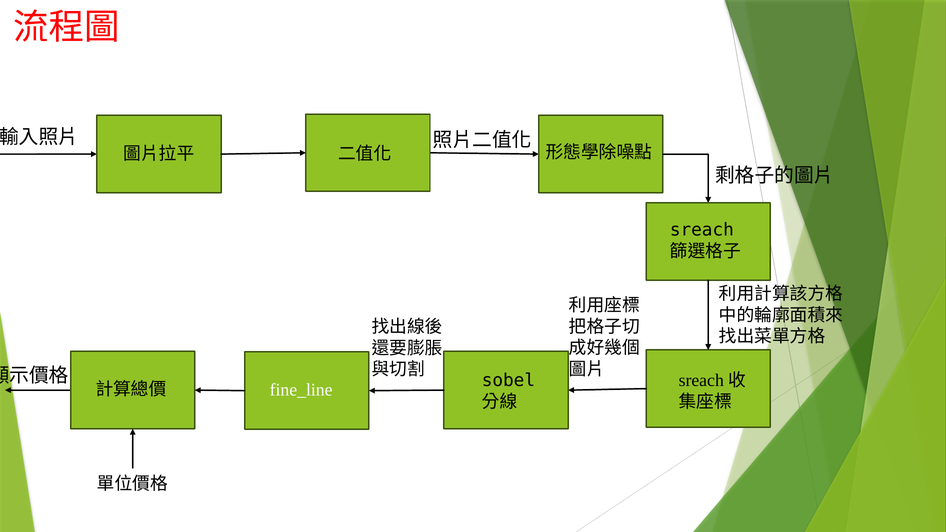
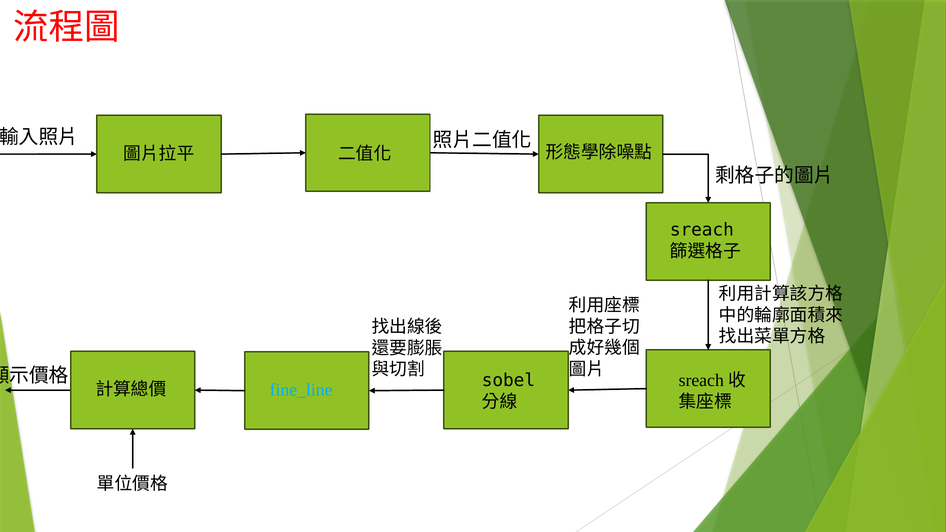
fine_line colour: white -> light blue (301, 390)
